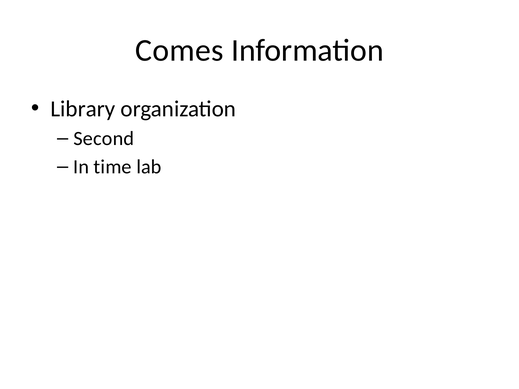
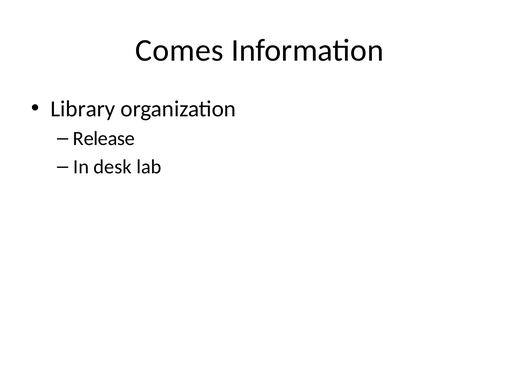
Second: Second -> Release (104, 139)
time: time -> desk (113, 167)
